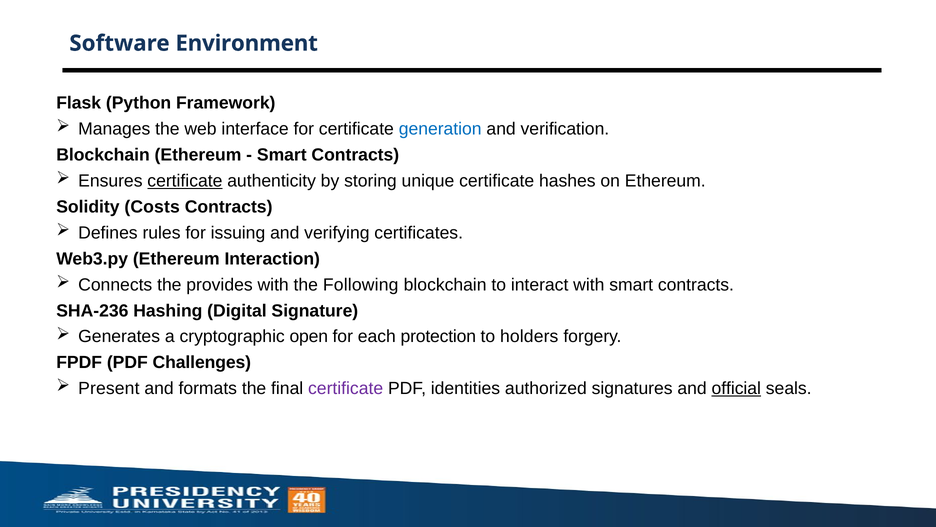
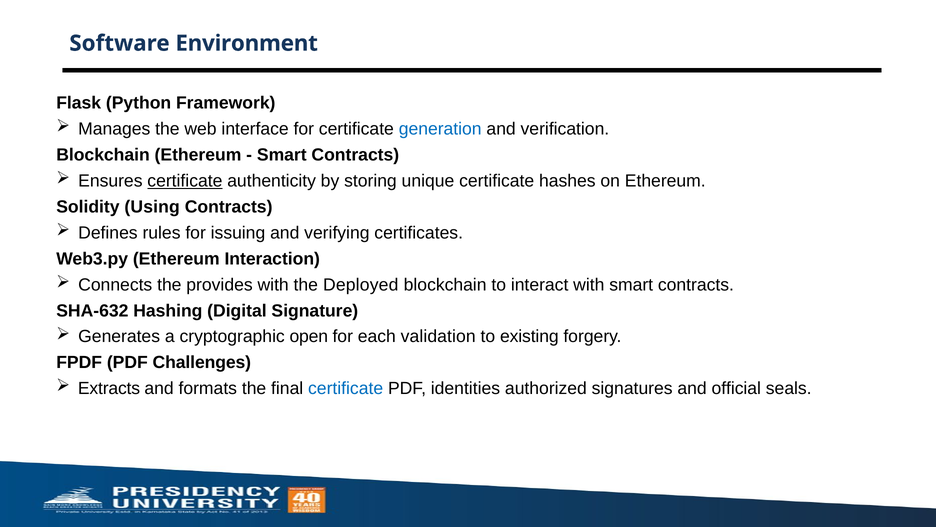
Costs: Costs -> Using (152, 207)
Following: Following -> Deployed (361, 284)
SHA-236: SHA-236 -> SHA-632 (92, 310)
protection: protection -> validation (438, 336)
holders: holders -> existing (529, 336)
Present: Present -> Extracts (109, 388)
certificate colour: purple -> blue (346, 388)
official underline: present -> none (736, 388)
